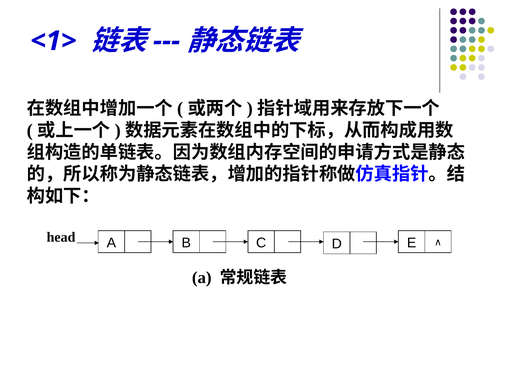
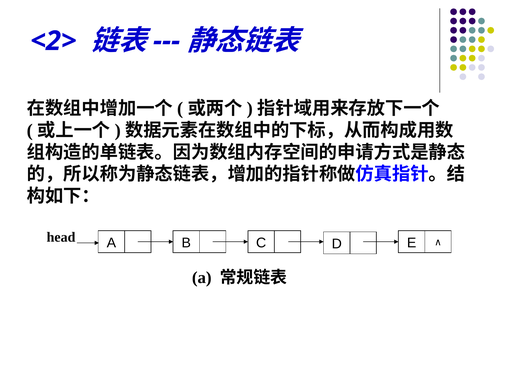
<1>: <1> -> <2> (53, 41)
